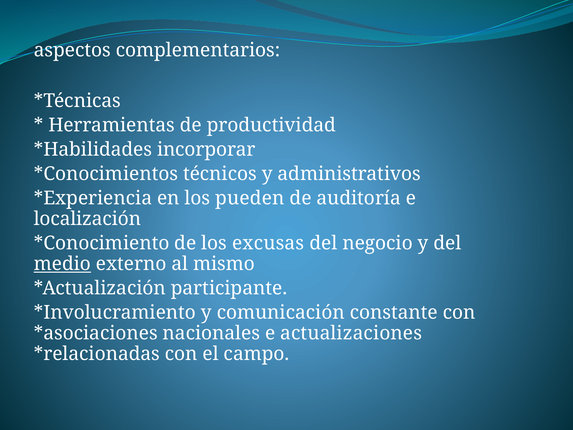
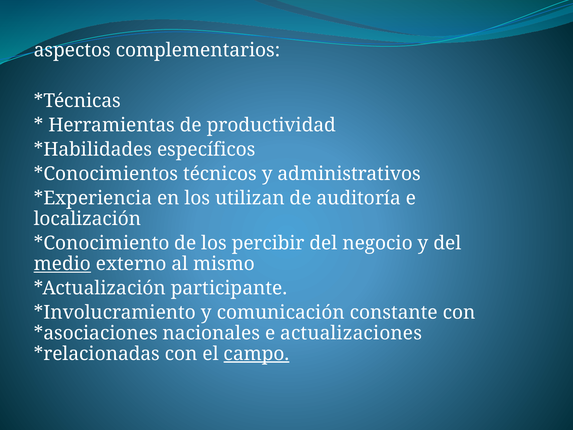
incorporar: incorporar -> específicos (206, 150)
pueden: pueden -> utilizan (250, 198)
excusas: excusas -> percibir (268, 243)
campo underline: none -> present (257, 354)
